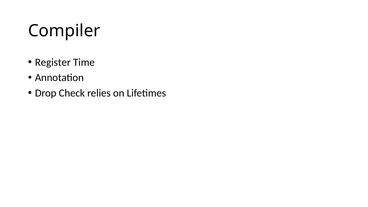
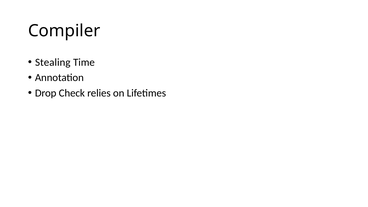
Register: Register -> Stealing (53, 62)
